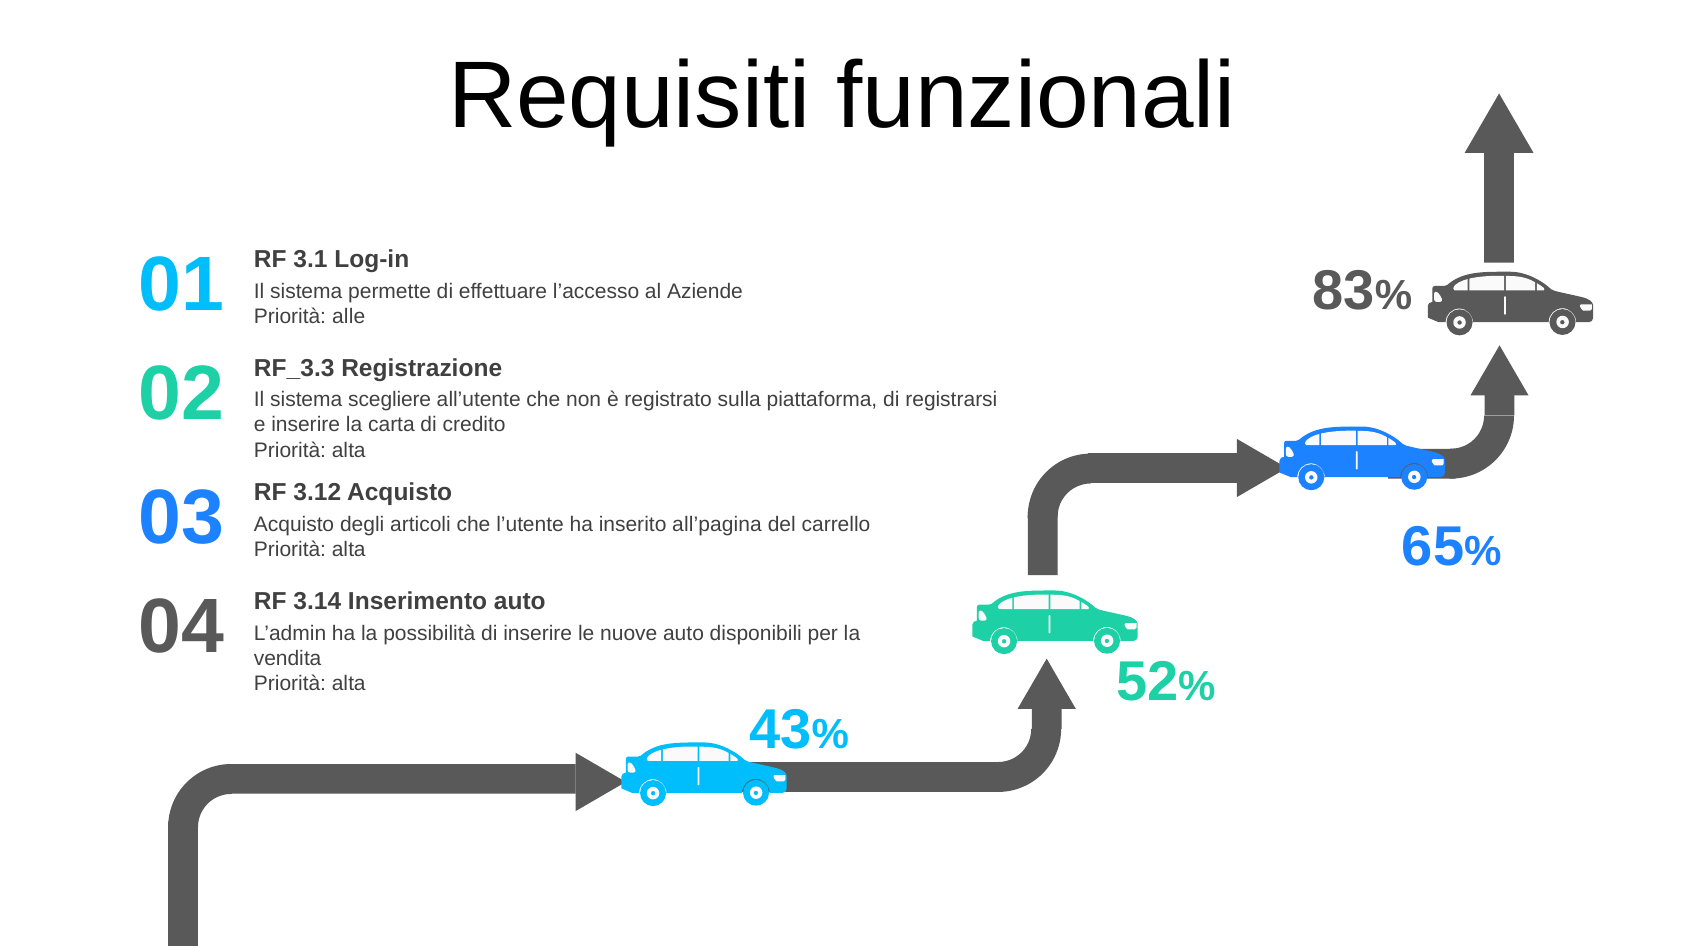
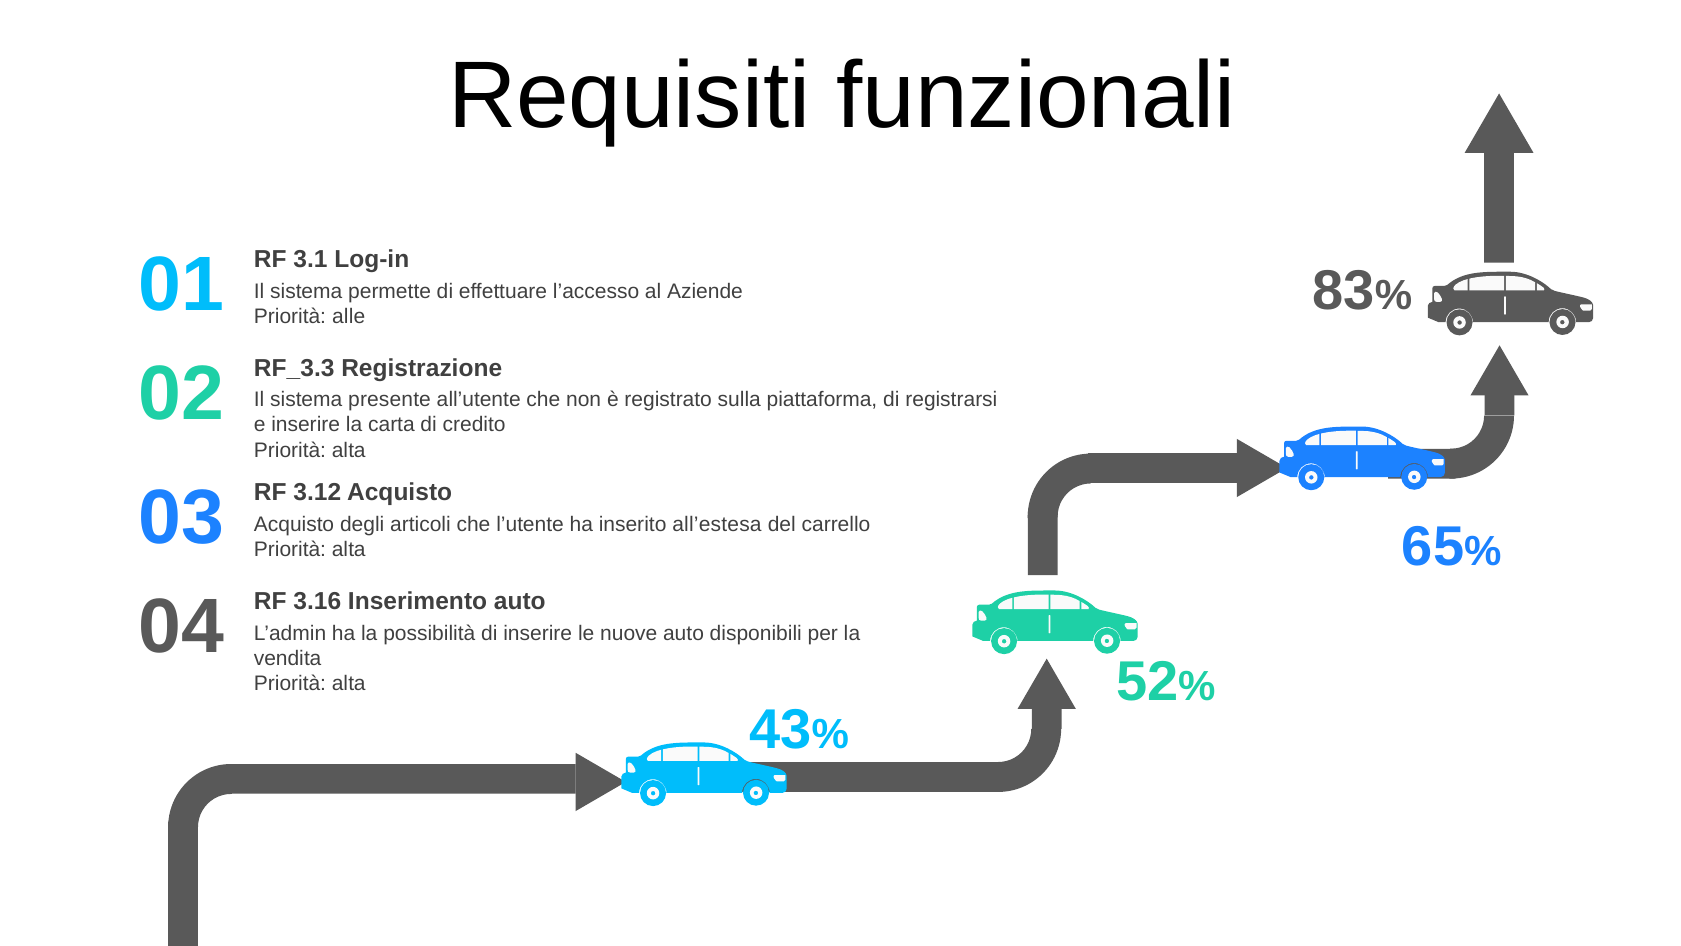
scegliere: scegliere -> presente (390, 400)
all’pagina: all’pagina -> all’estesa (717, 524)
3.14: 3.14 -> 3.16 (317, 601)
